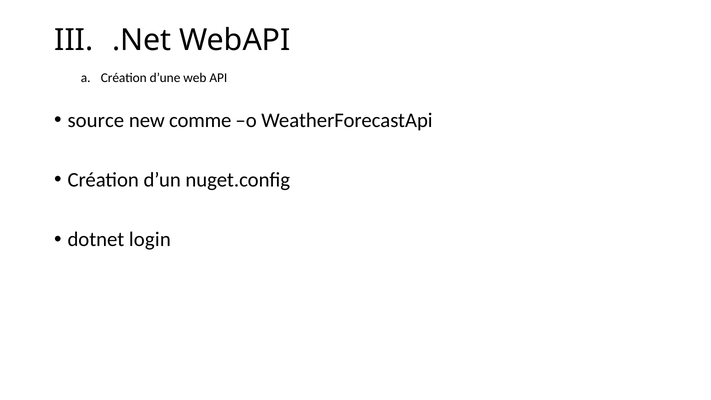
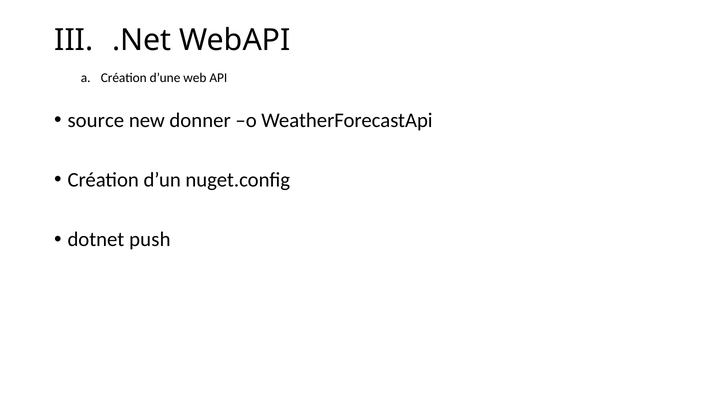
comme: comme -> donner (200, 120)
login: login -> push (150, 239)
